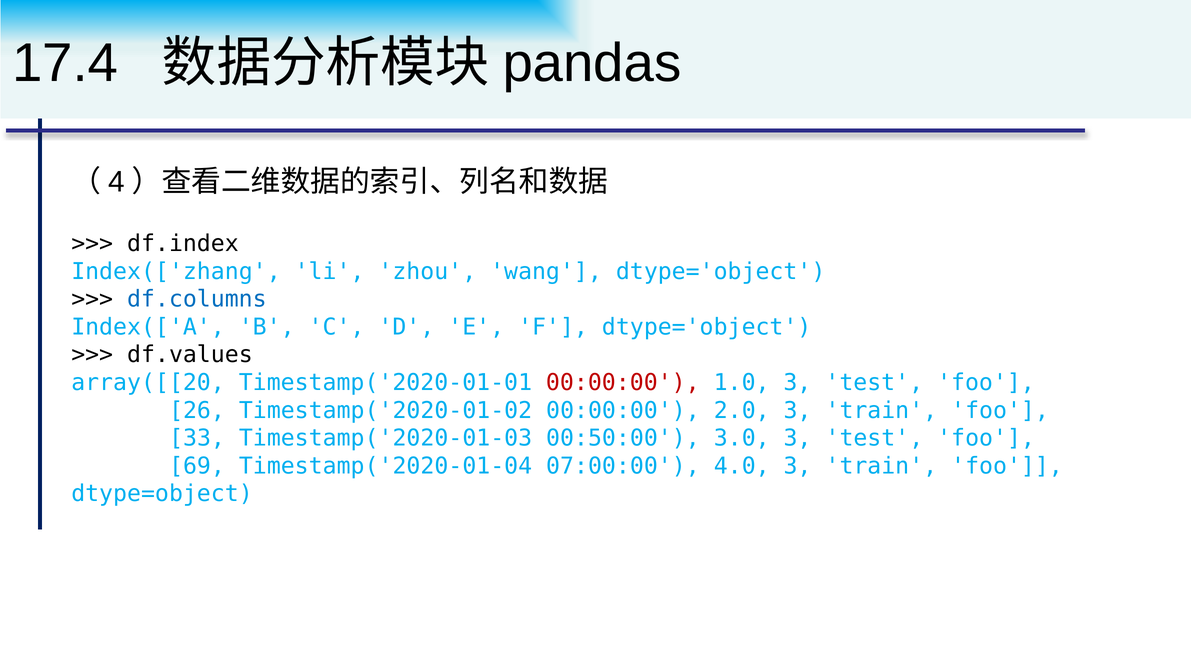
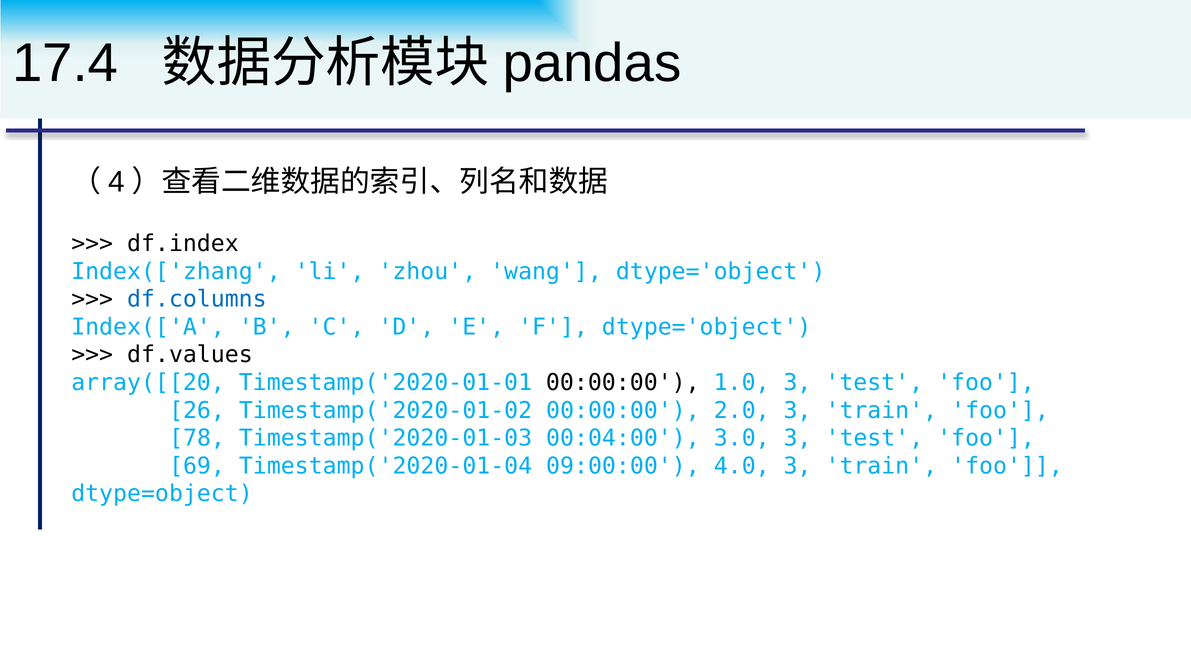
00:00:00 colour: red -> black (623, 383)
33: 33 -> 78 (197, 438)
00:50:00: 00:50:00 -> 00:04:00 (623, 438)
07:00:00: 07:00:00 -> 09:00:00 (623, 466)
